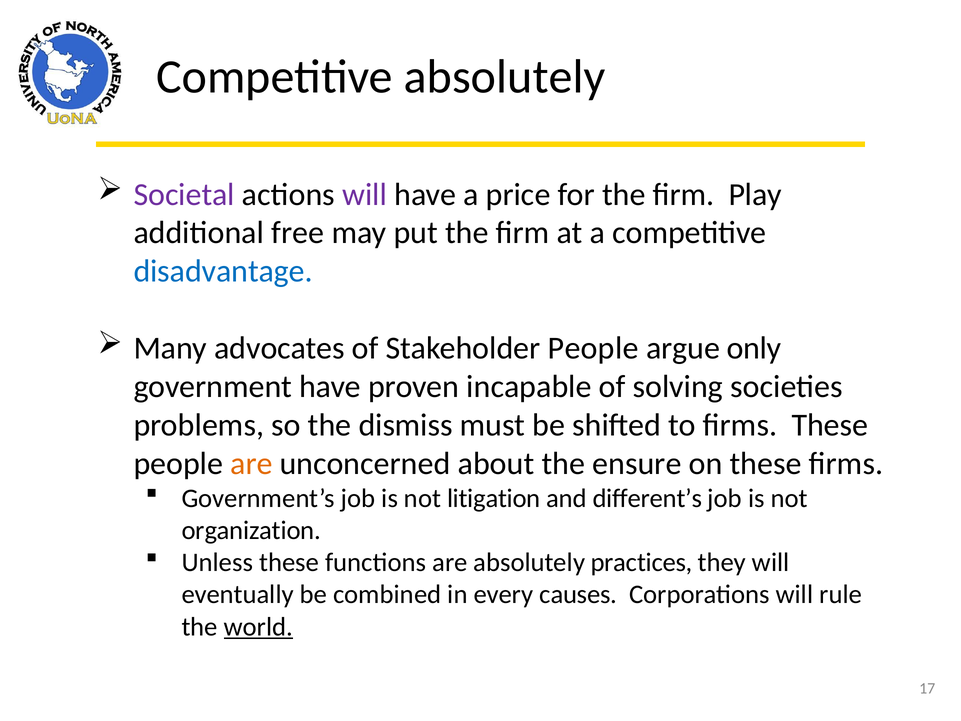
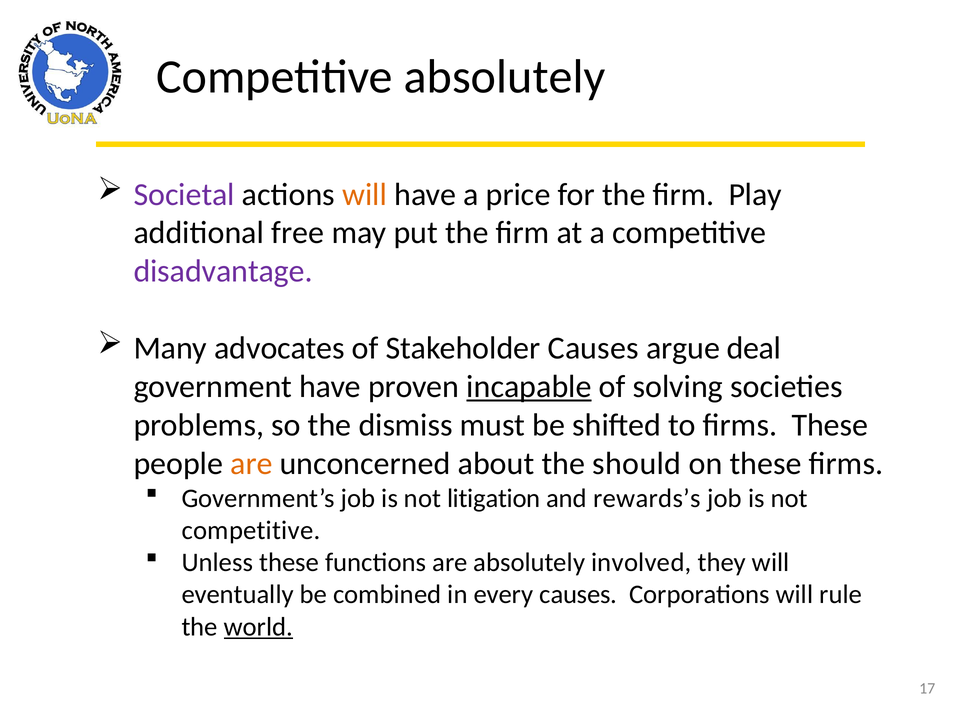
will colour: purple -> orange (365, 194)
disadvantage colour: blue -> purple (223, 271)
Stakeholder People: People -> Causes (593, 348)
only: only -> deal (754, 348)
incapable underline: none -> present (529, 387)
ensure: ensure -> should (637, 463)
different’s: different’s -> rewards’s (647, 498)
organization: organization -> competitive (251, 530)
practices: practices -> involved (641, 562)
